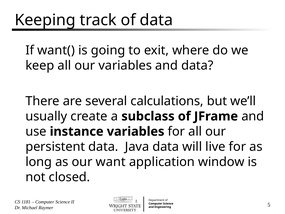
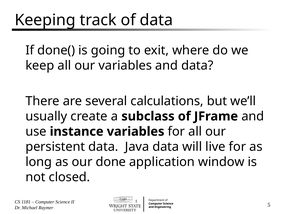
want(: want( -> done( (56, 50)
want: want -> done (111, 162)
